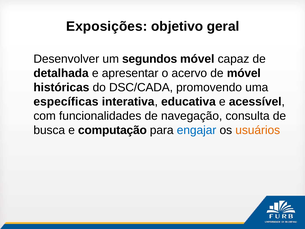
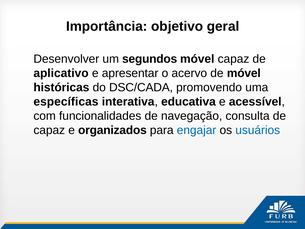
Exposições: Exposições -> Importância (107, 26)
detalhada: detalhada -> aplicativo (61, 73)
busca: busca -> capaz (49, 130)
computação: computação -> organizados (112, 130)
usuários colour: orange -> blue (258, 130)
